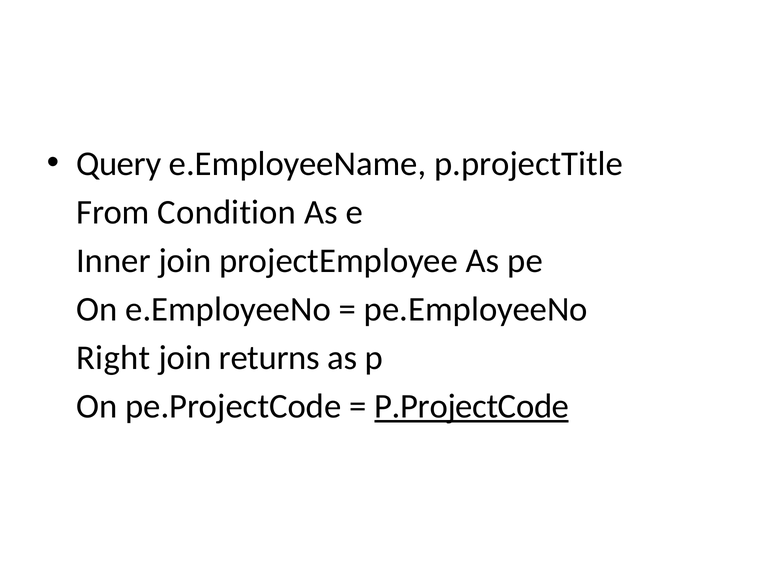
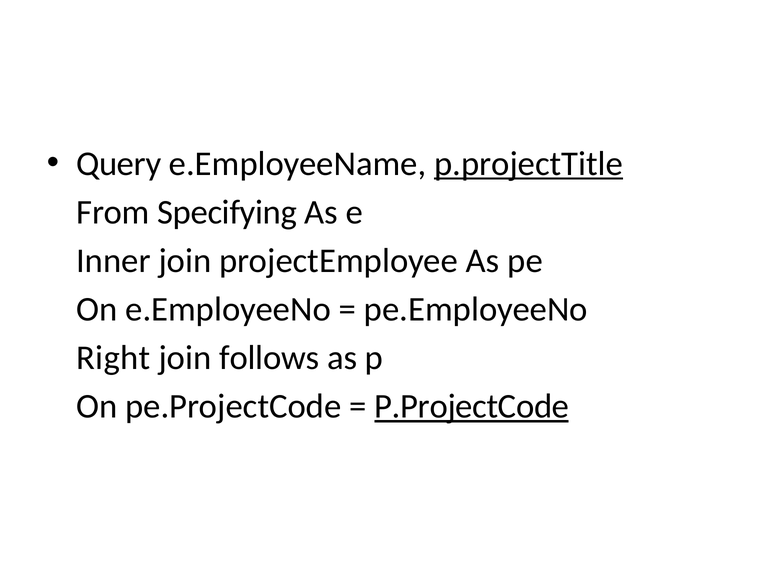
p.projectTitle underline: none -> present (529, 164)
Condition: Condition -> Specifying (227, 212)
returns: returns -> follows (269, 358)
